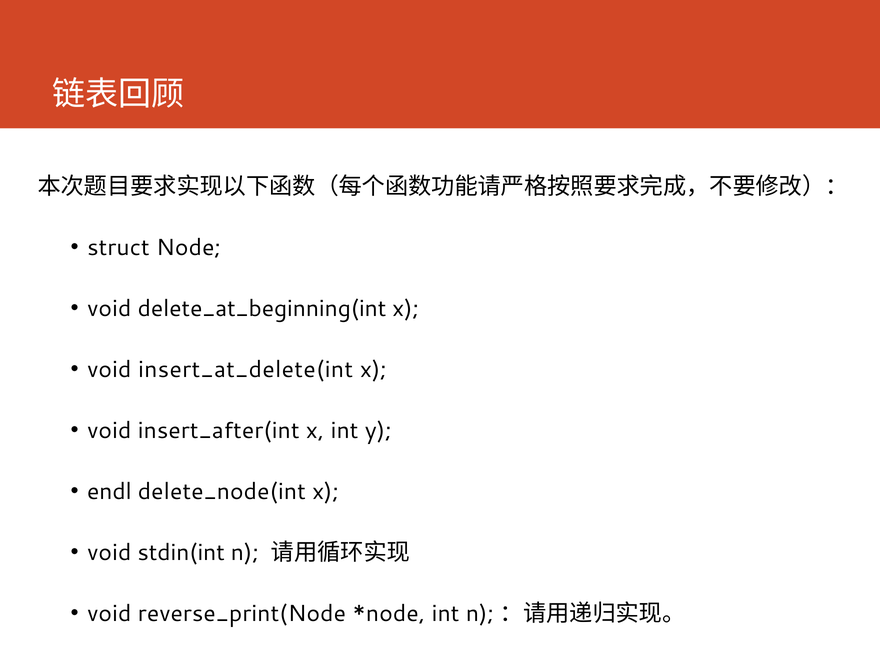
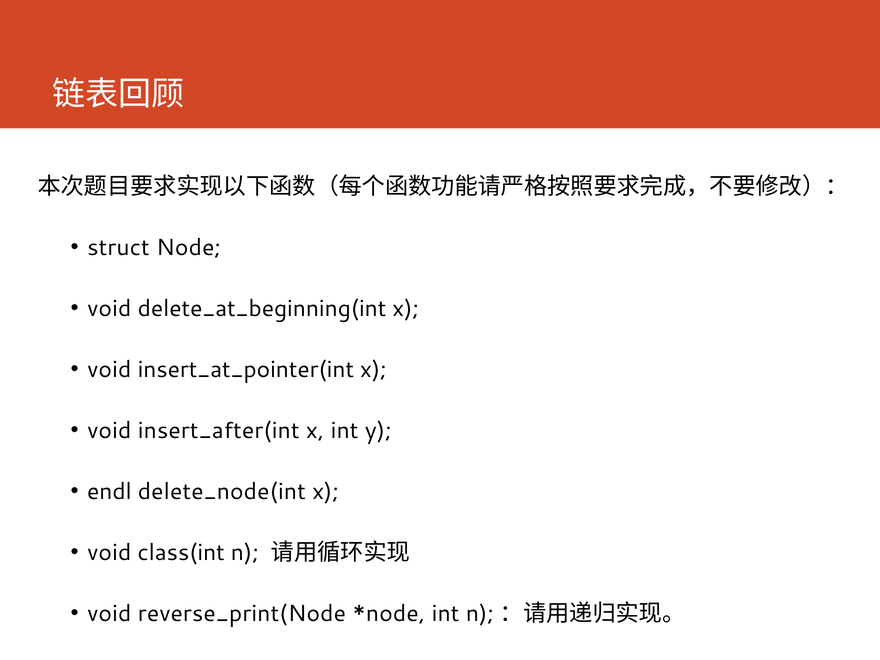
insert_at_delete(int: insert_at_delete(int -> insert_at_pointer(int (246, 370)
stdin(int: stdin(int -> class(int (181, 553)
